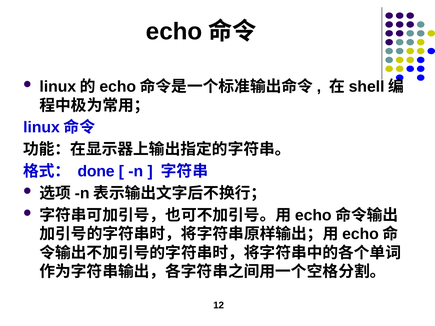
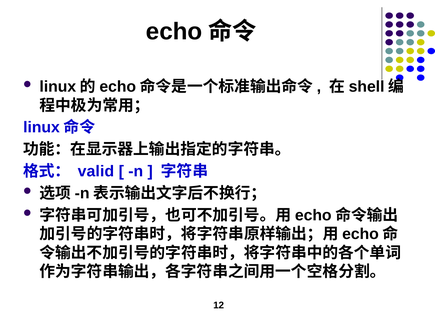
done: done -> valid (96, 172)
